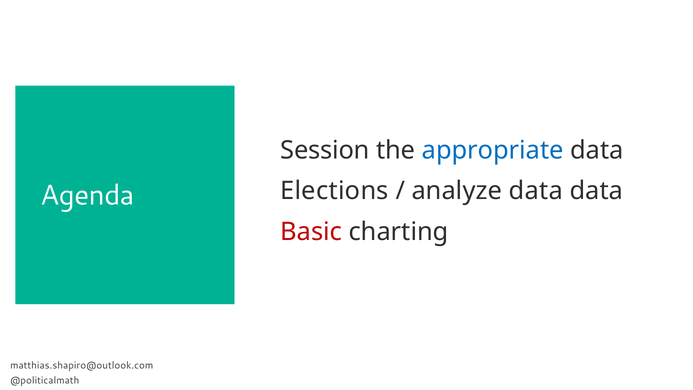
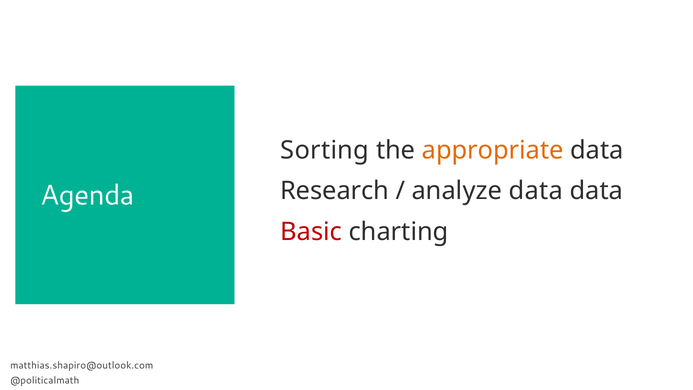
Session: Session -> Sorting (325, 150)
appropriate colour: blue -> orange (493, 150)
Elections: Elections -> Research (335, 191)
